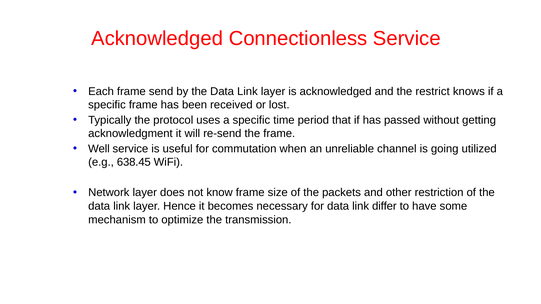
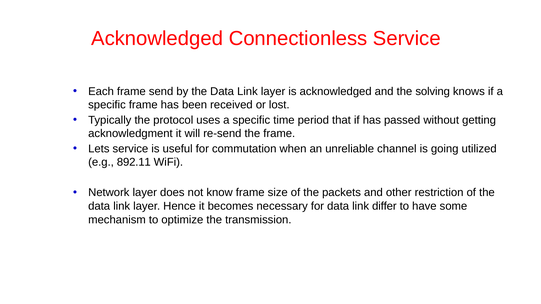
restrict: restrict -> solving (433, 91)
Well: Well -> Lets (99, 149)
638.45: 638.45 -> 892.11 (134, 162)
